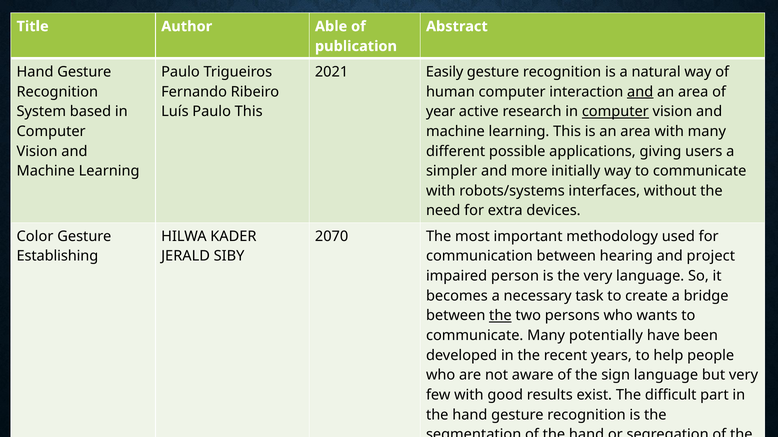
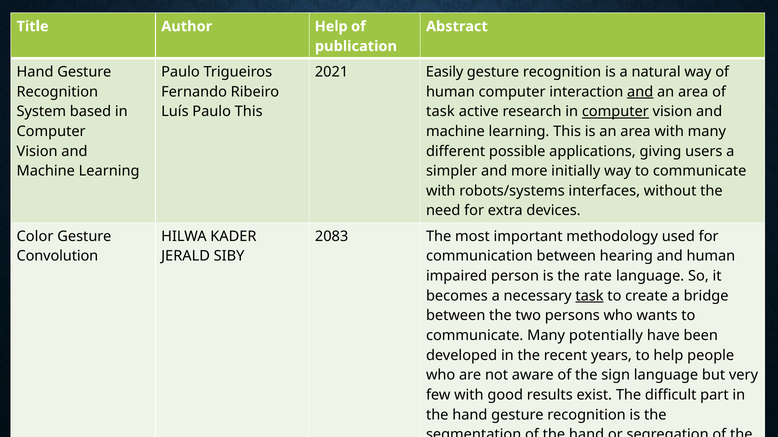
Author Able: Able -> Help (331, 26)
year: year -> task (440, 112)
2070: 2070 -> 2083 (332, 237)
Establishing: Establishing -> Convolution (57, 257)
and project: project -> human (711, 257)
the very: very -> rate (598, 276)
task underline: none -> present (589, 296)
the underline: present -> none (500, 316)
